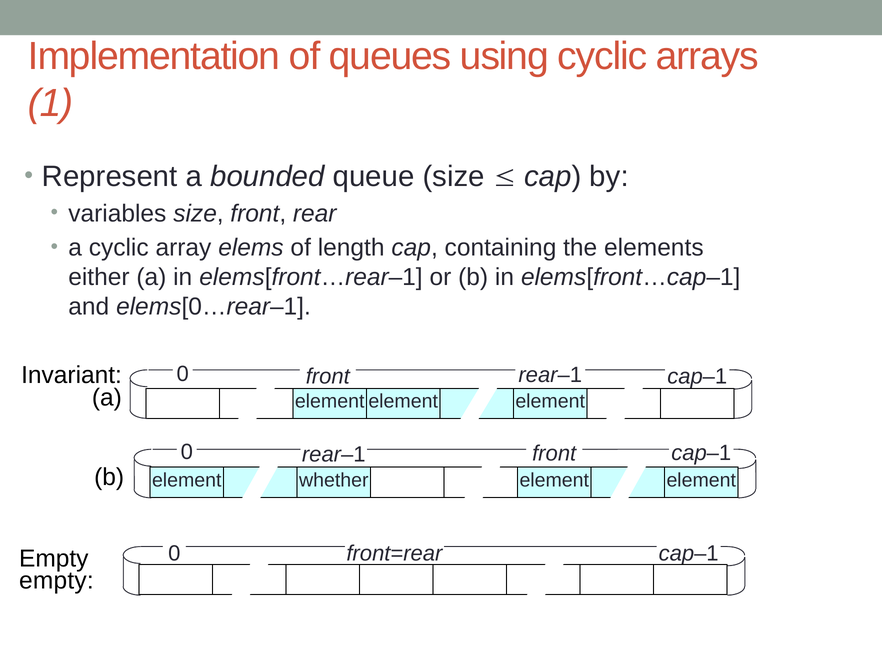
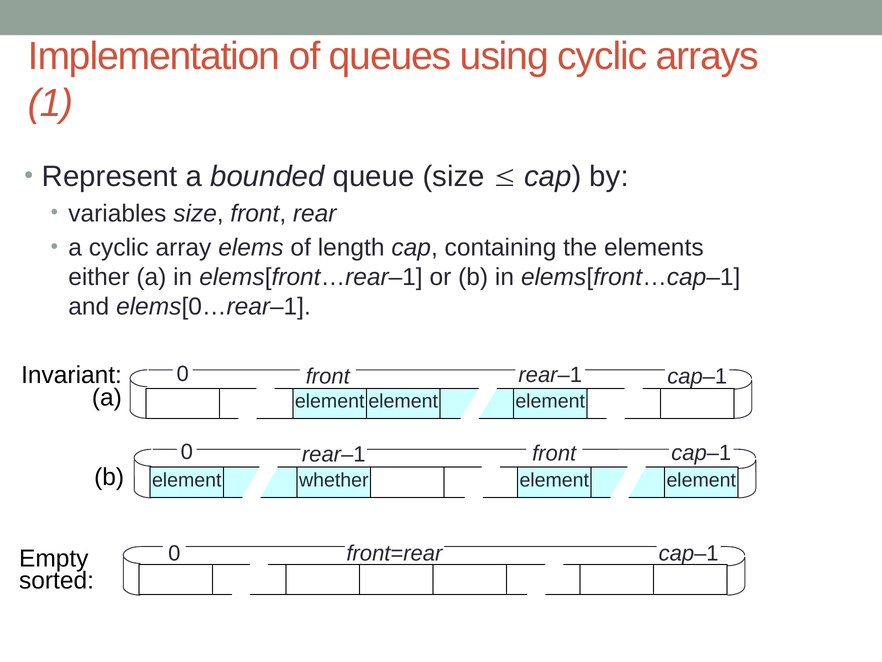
empty: empty -> sorted (57, 580)
